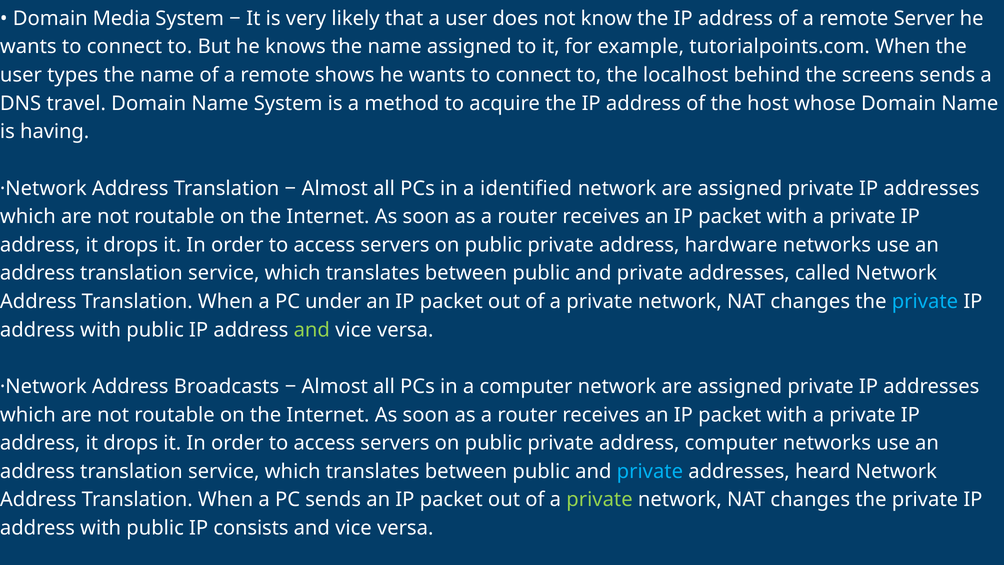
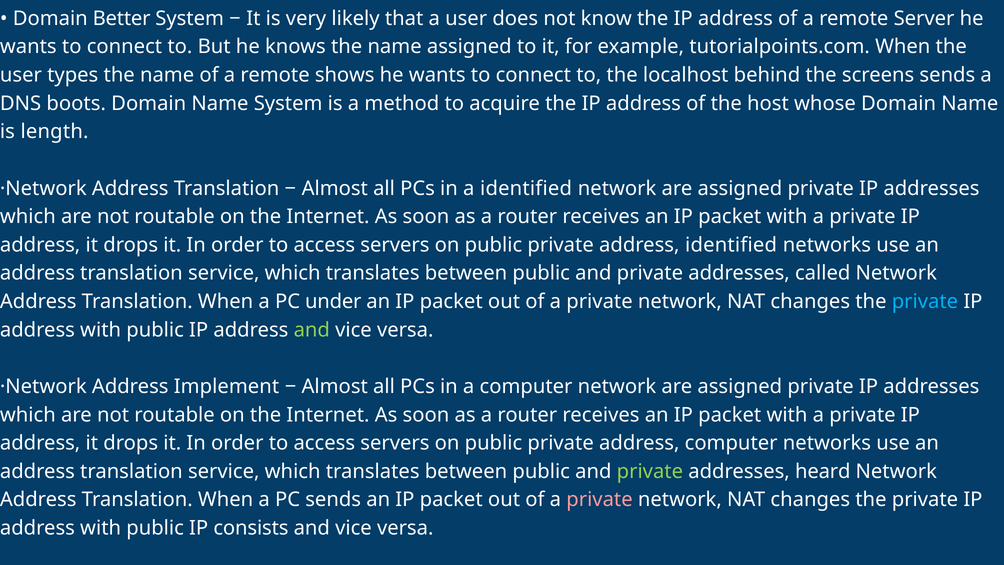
Media: Media -> Better (122, 18)
travel: travel -> boots (76, 103)
having: having -> length (55, 132)
address hardware: hardware -> identified (731, 245)
Broadcasts: Broadcasts -> Implement (226, 386)
private colour: light blue -> light green (650, 471)
private colour: light green -> pink (600, 500)
